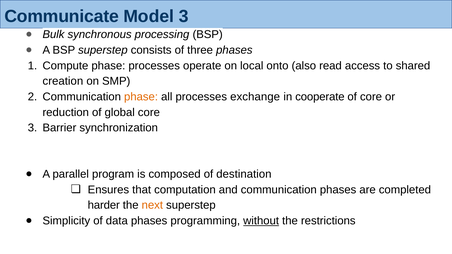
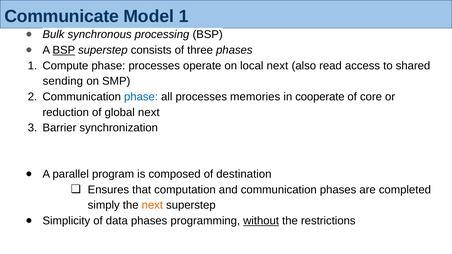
Model 3: 3 -> 1 (184, 16)
BSP underline: none -> present (64, 50)
local onto: onto -> next (277, 66)
creation: creation -> sending (63, 81)
phase colour: orange -> blue (141, 97)
exchange: exchange -> memories (255, 97)
global core: core -> next (149, 112)
harder: harder -> simply (104, 205)
